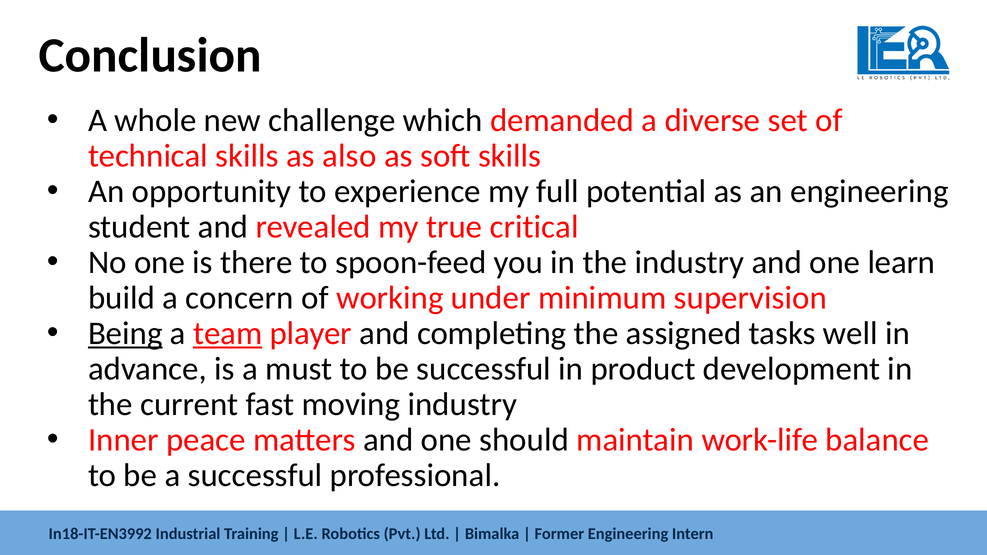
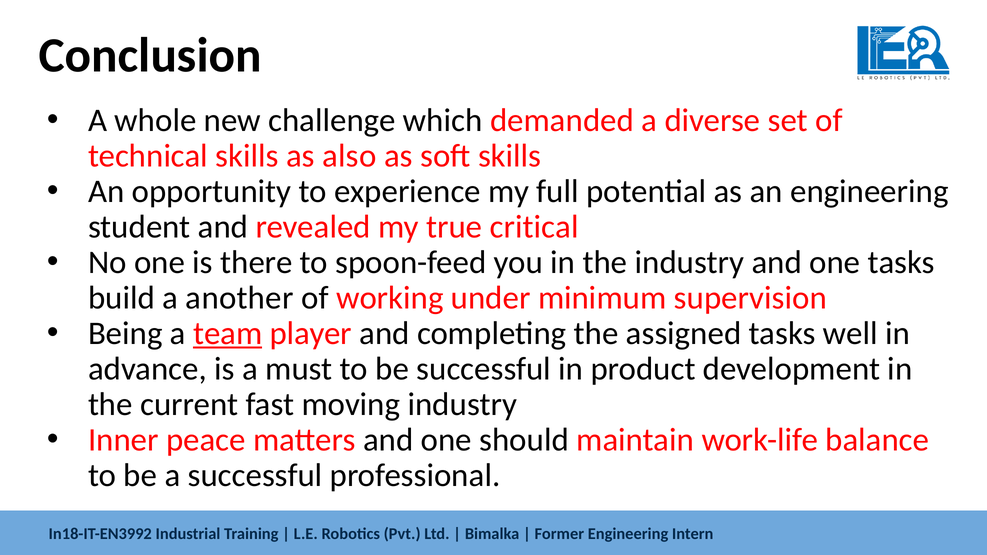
one learn: learn -> tasks (901, 262)
concern: concern -> another (240, 298)
Being underline: present -> none (125, 333)
